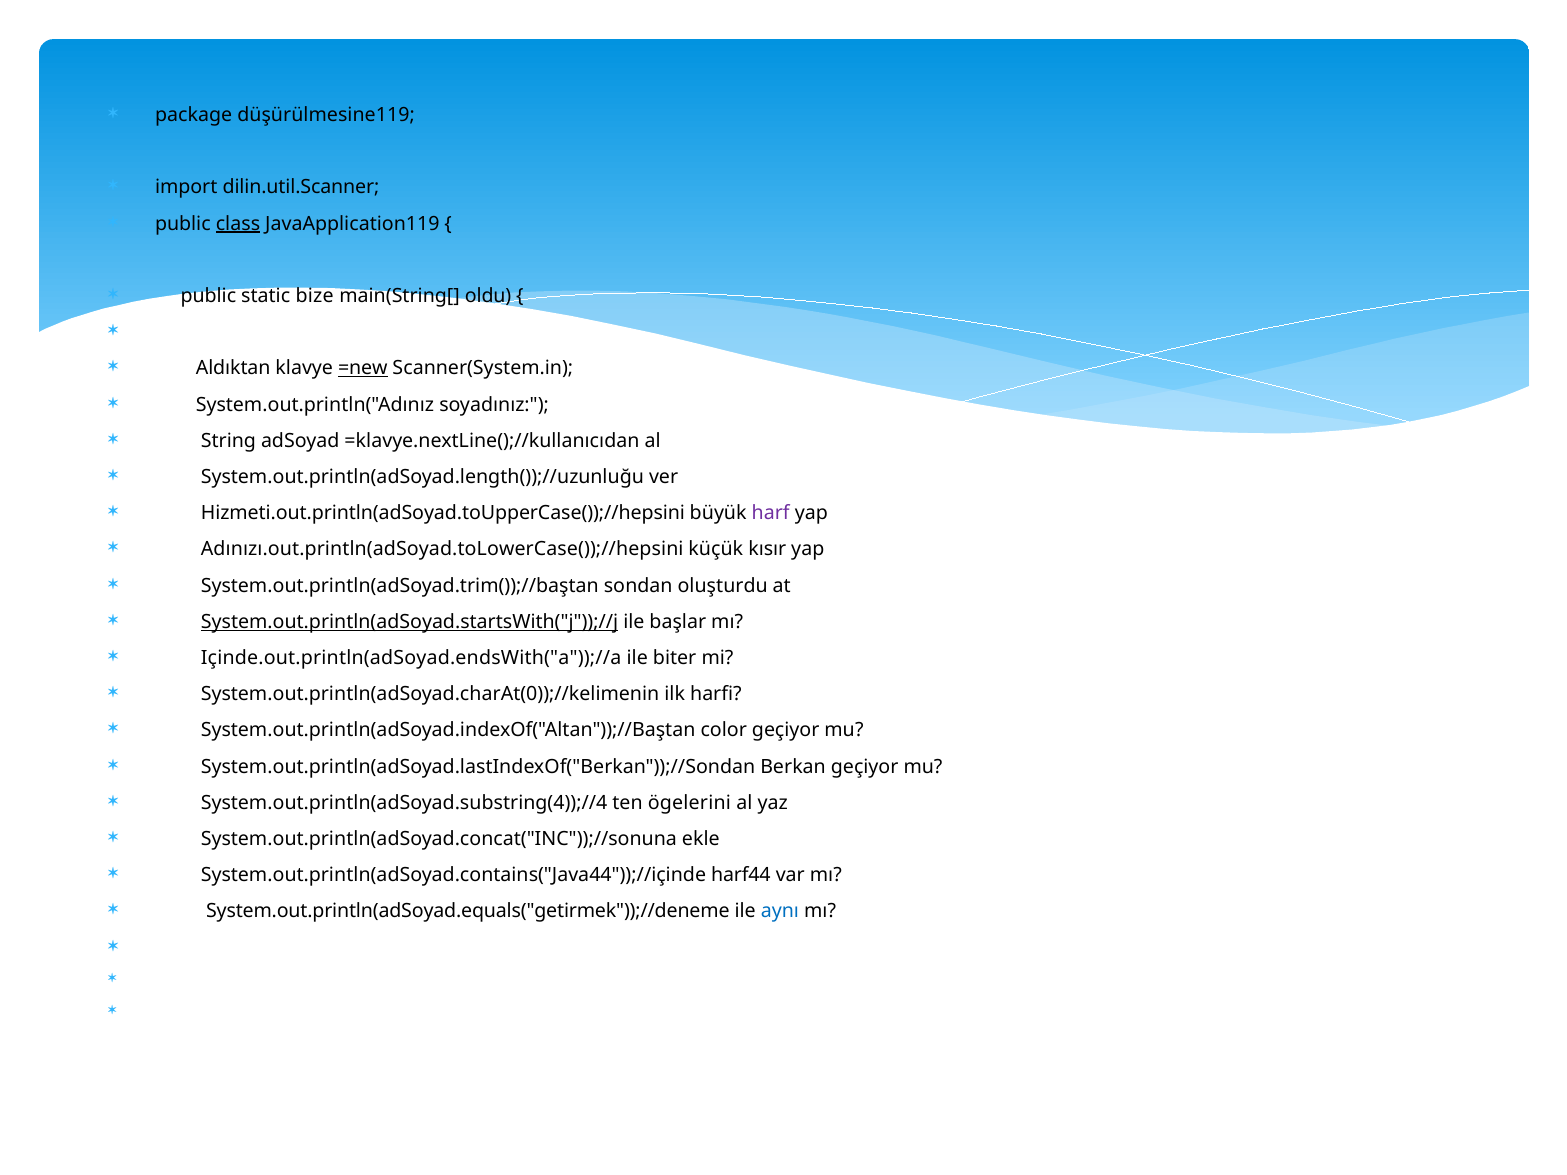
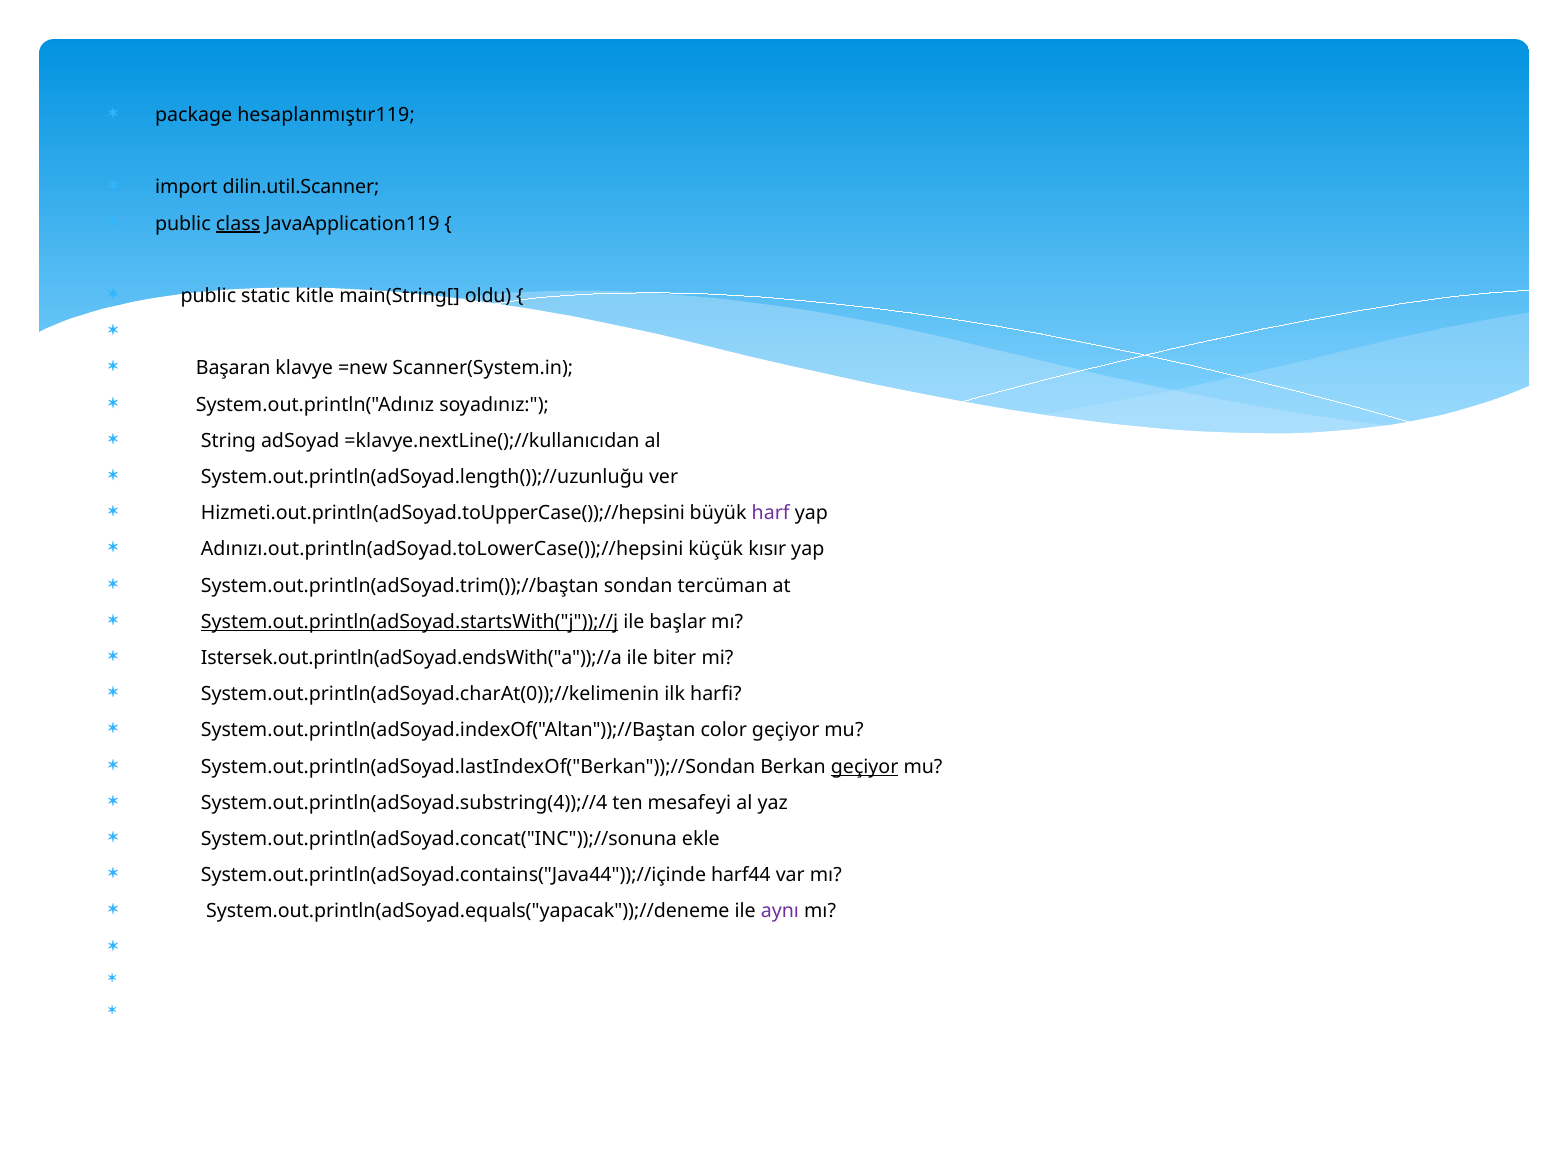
düşürülmesine119: düşürülmesine119 -> hesaplanmıştır119 (326, 115)
bize: bize -> kitle (315, 296)
Aldıktan: Aldıktan -> Başaran (233, 368)
=new underline: present -> none (363, 368)
oluşturdu: oluşturdu -> tercüman (723, 586)
Içinde.out.println(adSoyad.endsWith("a"));//a: Içinde.out.println(adSoyad.endsWith("a"));//a -> Istersek.out.println(adSoyad.endsWith("a"));//a (411, 658)
geçiyor underline: none -> present (865, 767)
ögelerini: ögelerini -> mesafeyi (689, 803)
System.out.println(adSoyad.equals("getirmek"));//deneme: System.out.println(adSoyad.equals("getirmek"));//deneme -> System.out.println(adSoyad.equals("yapacak"));//deneme (468, 912)
aynı colour: blue -> purple (780, 912)
